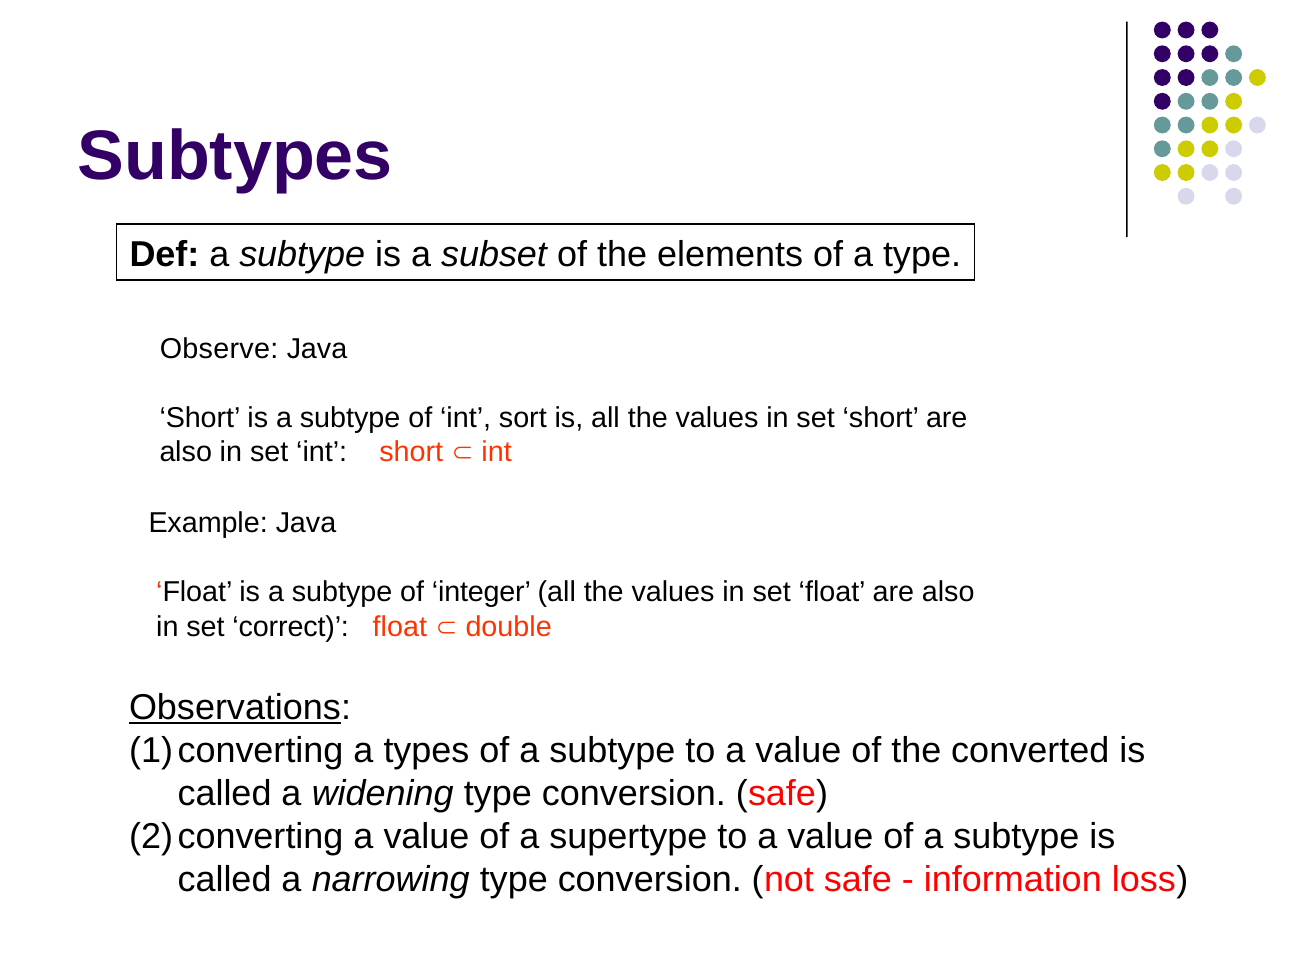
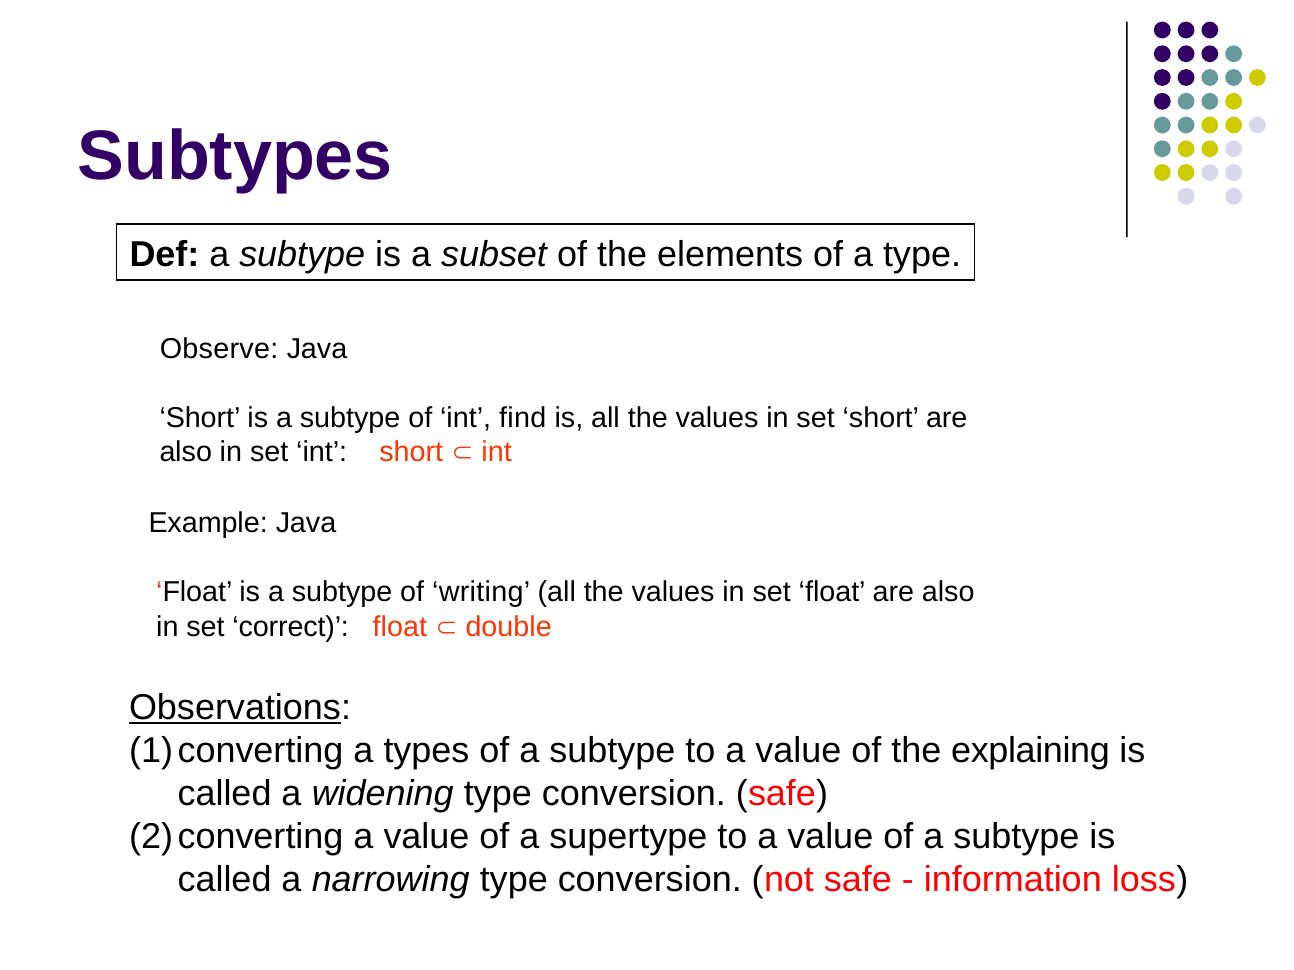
sort: sort -> find (523, 418)
integer: integer -> writing (481, 592)
converted: converted -> explaining (1030, 751)
